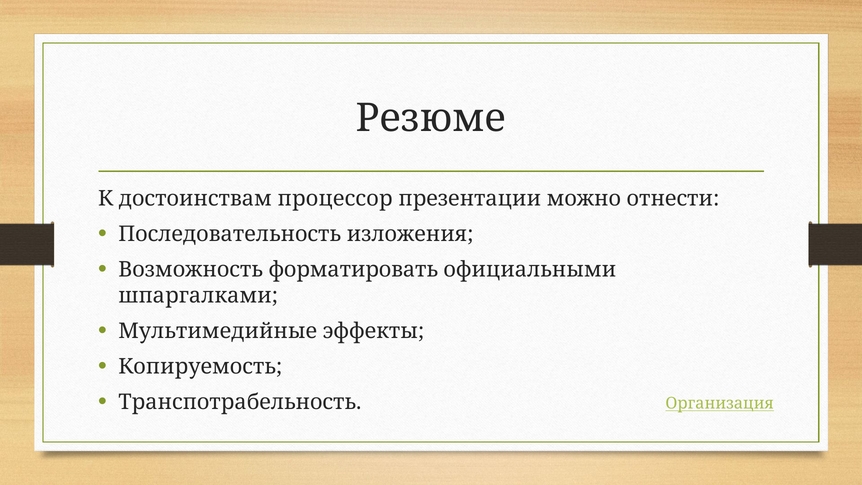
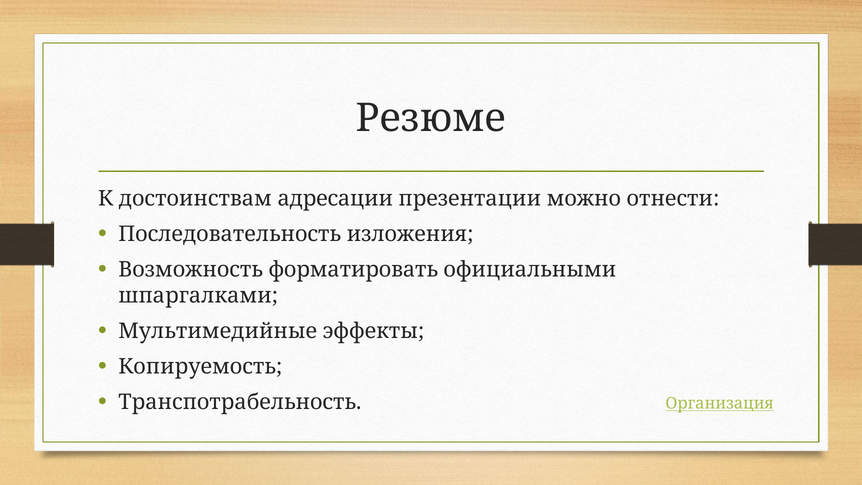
процессор: процессор -> адресации (335, 198)
